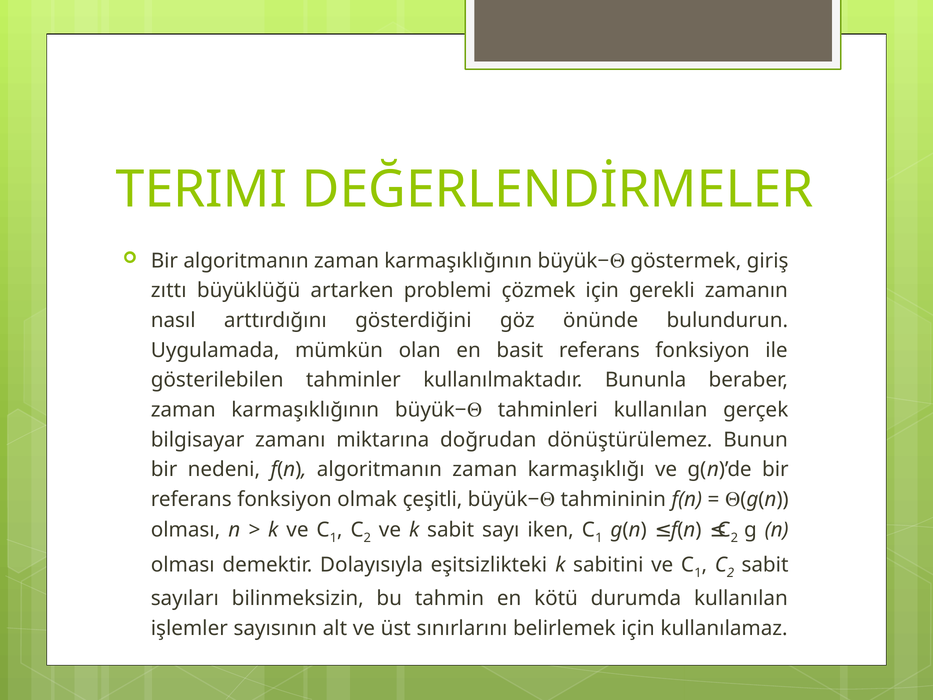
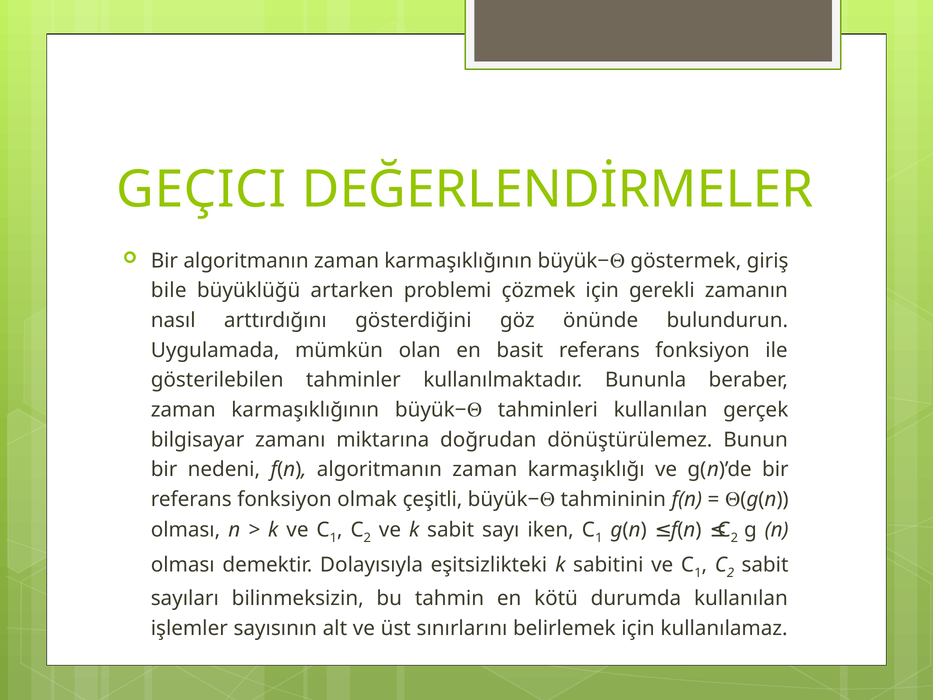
TERIMI: TERIMI -> GEÇICI (201, 189)
zıttı: zıttı -> bile (169, 290)
